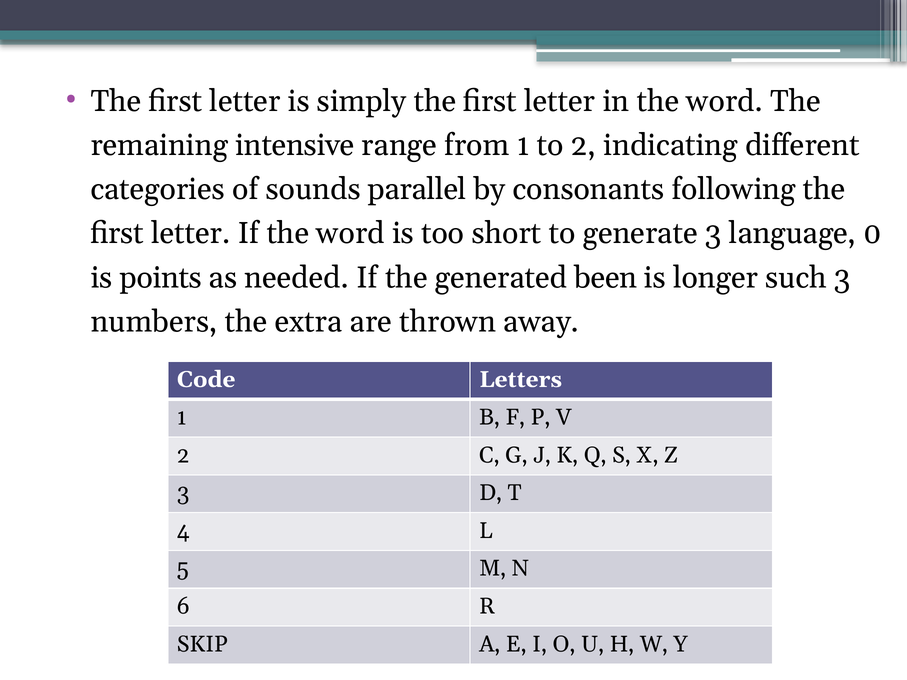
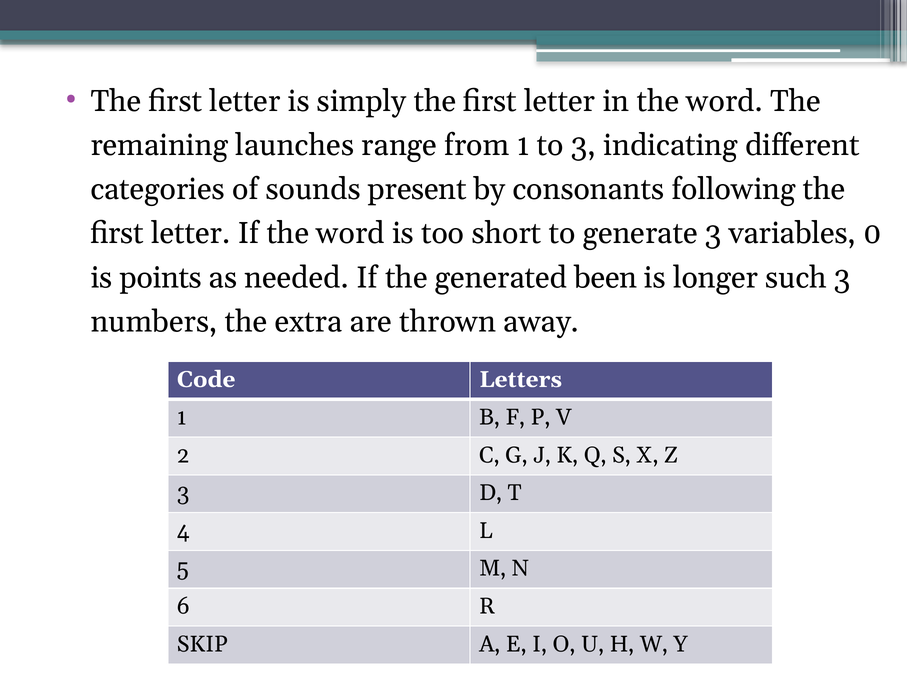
intensive: intensive -> launches (295, 145)
to 2: 2 -> 3 (583, 145)
parallel: parallel -> present (417, 189)
language: language -> variables (792, 234)
